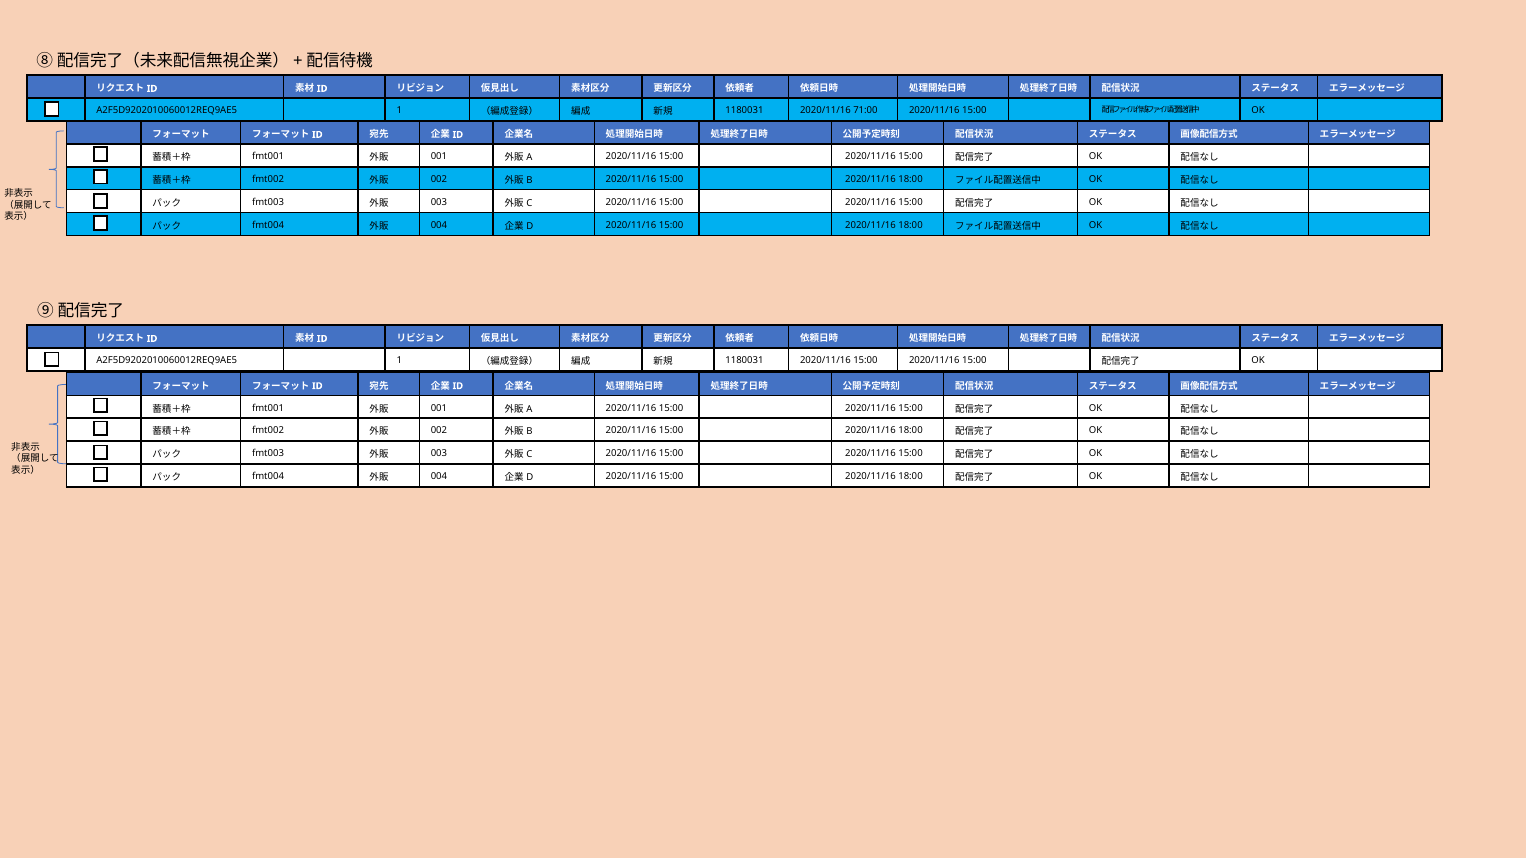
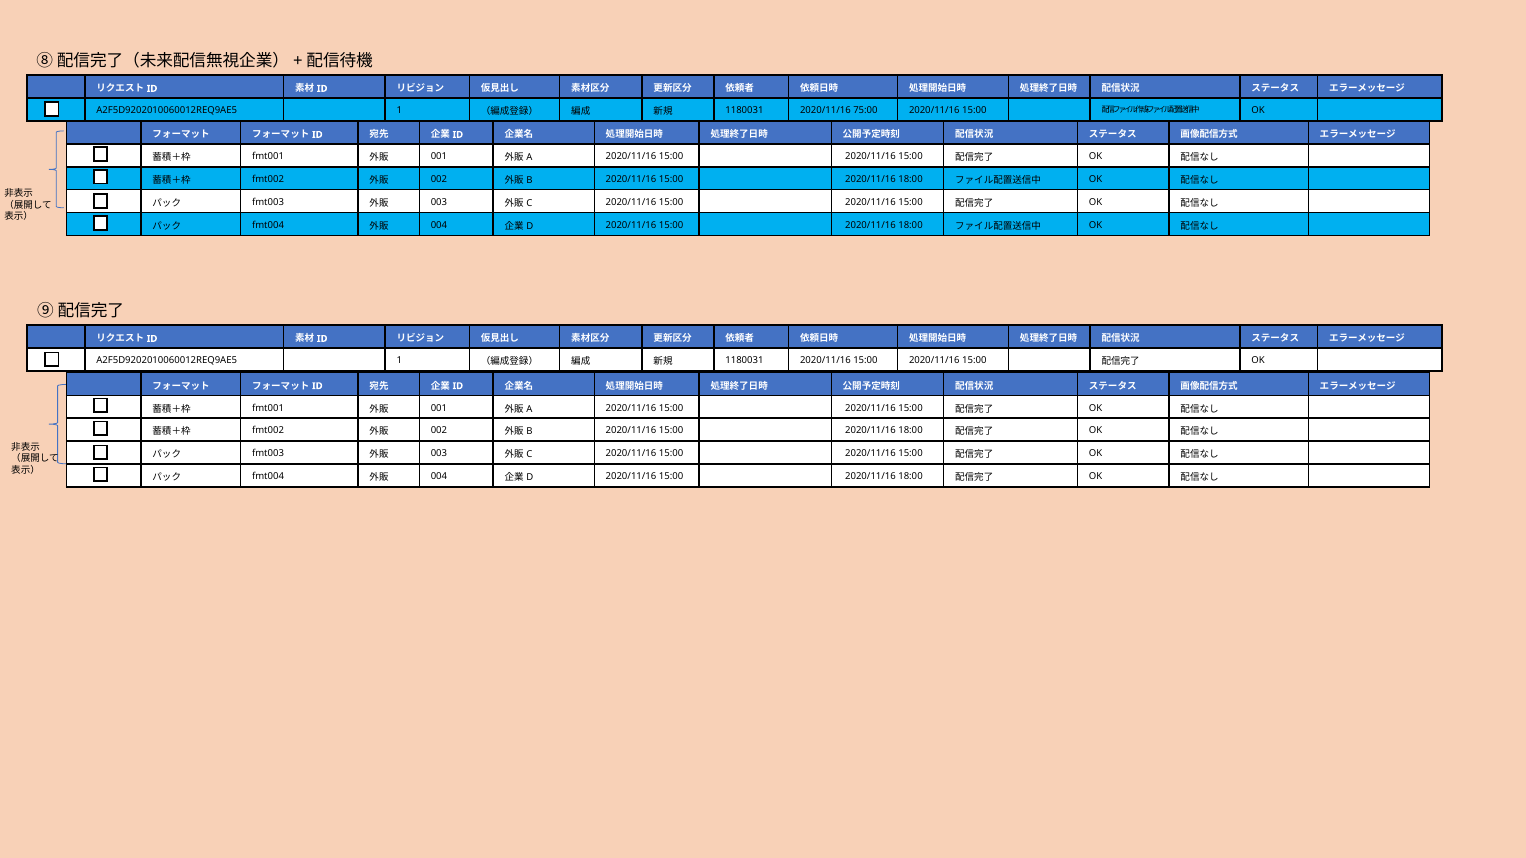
71:00: 71:00 -> 75:00 (865, 111)
